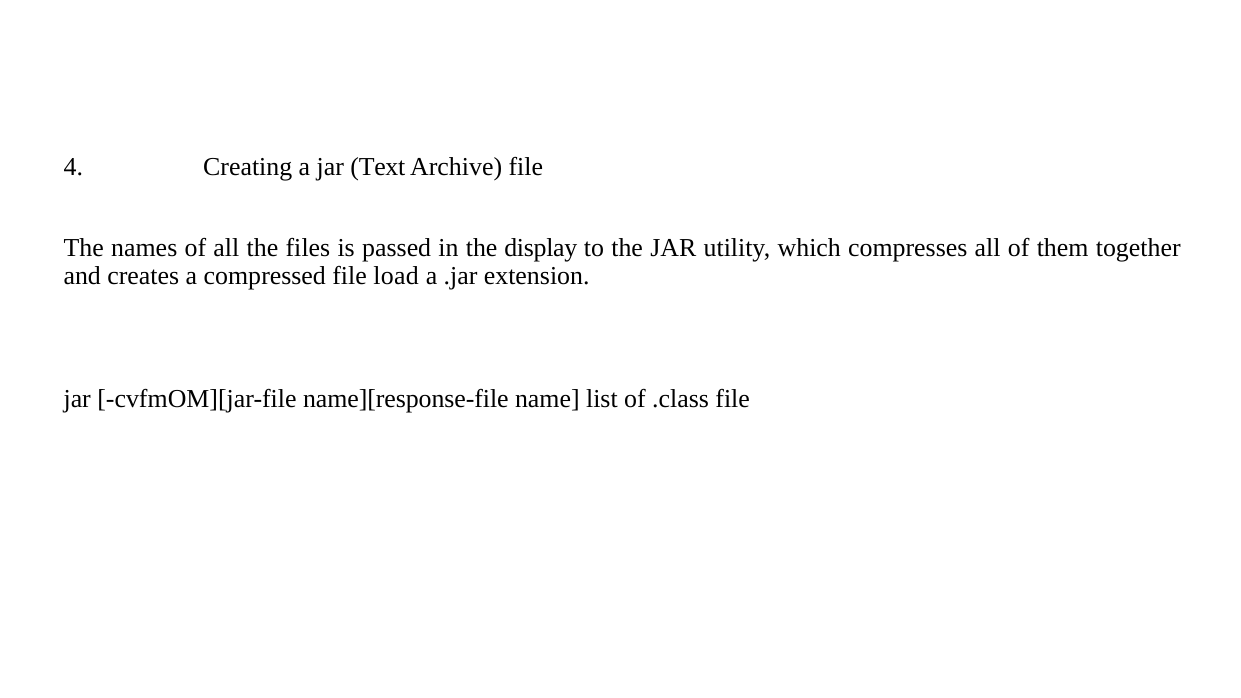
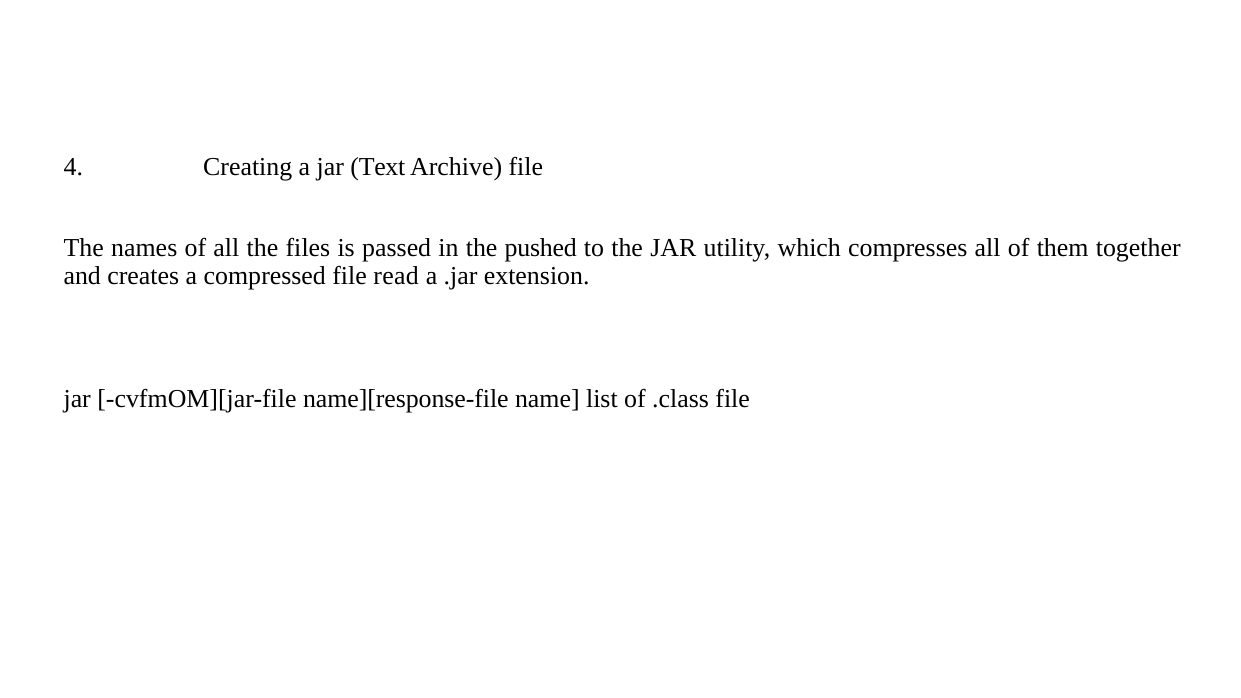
display: display -> pushed (541, 248)
load: load -> read (396, 276)
